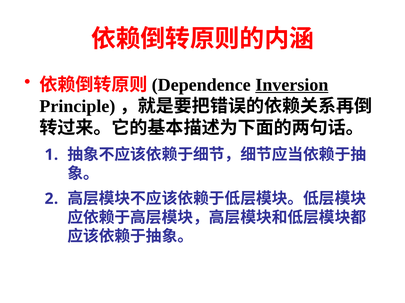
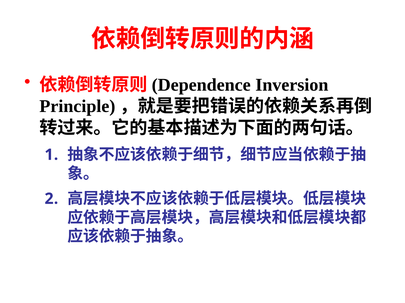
Inversion underline: present -> none (292, 85)
